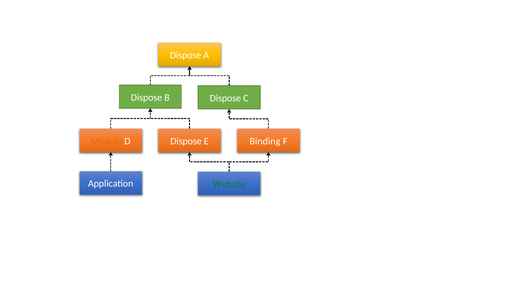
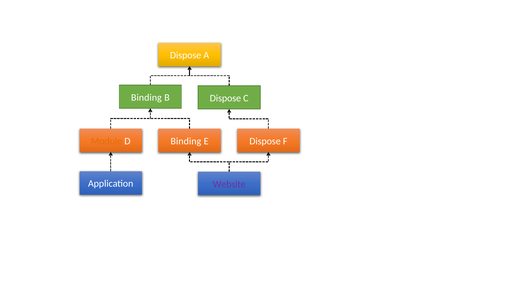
Dispose: Dispose -> Binding (146, 97)
Dispose: Dispose -> Binding (186, 141)
D Binding: Binding -> Dispose (265, 141)
Website colour: green -> purple (229, 184)
